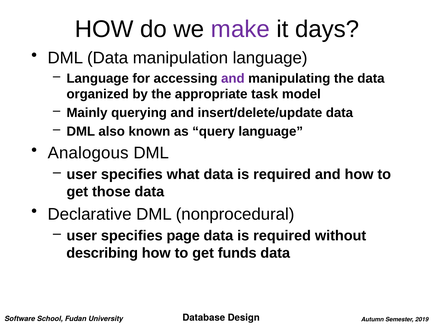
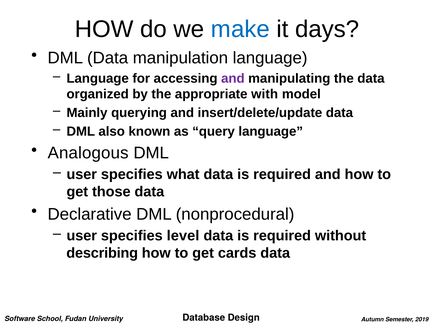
make colour: purple -> blue (240, 29)
task: task -> with (265, 94)
page: page -> level (183, 235)
funds: funds -> cards (237, 253)
